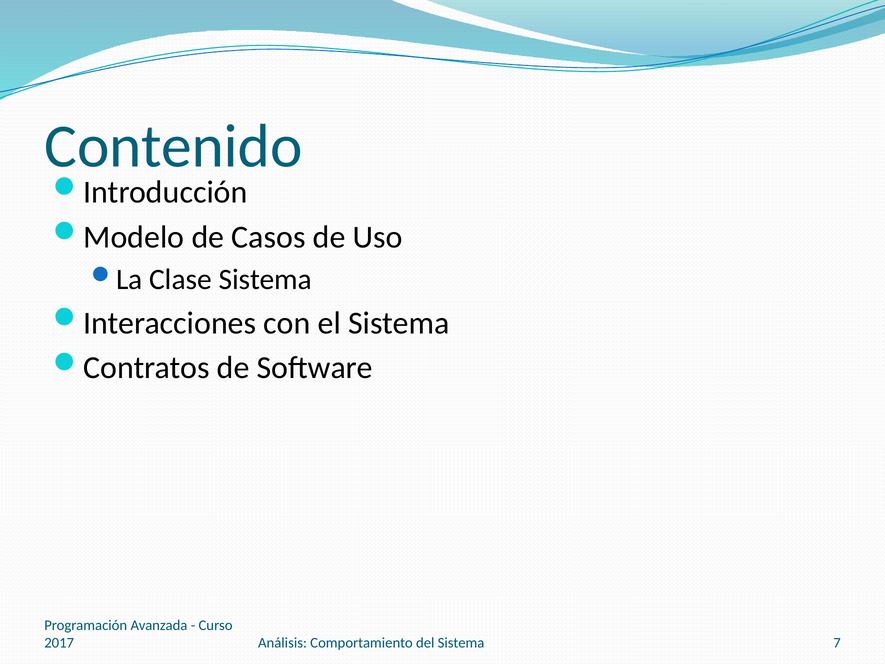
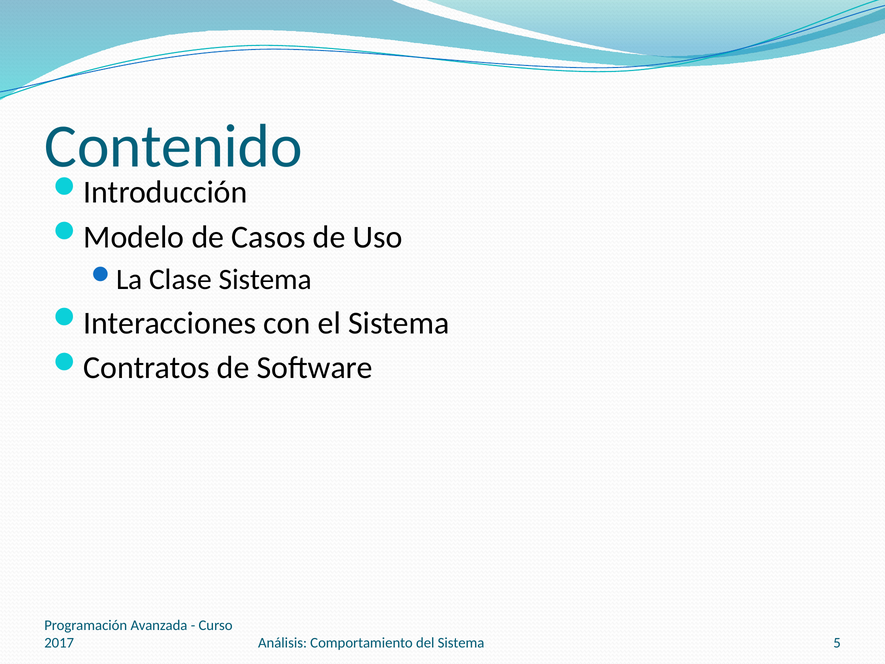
7: 7 -> 5 (837, 642)
